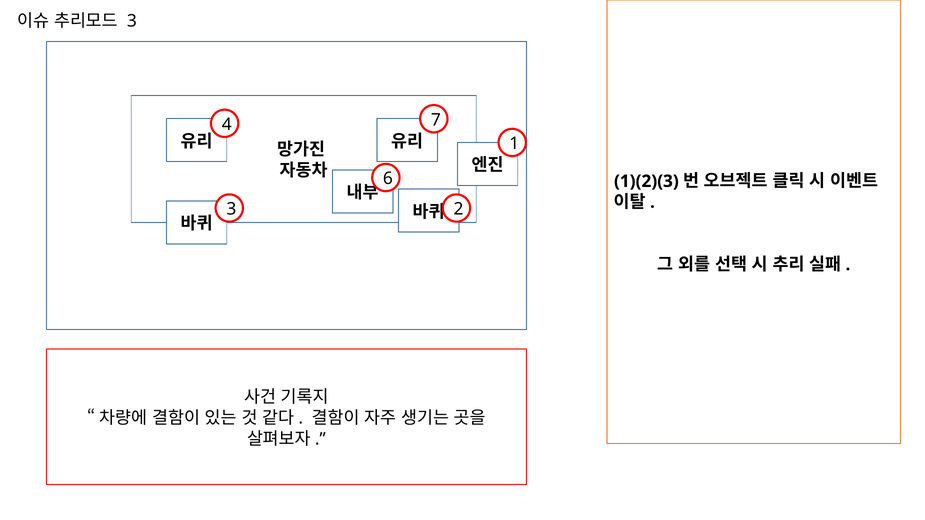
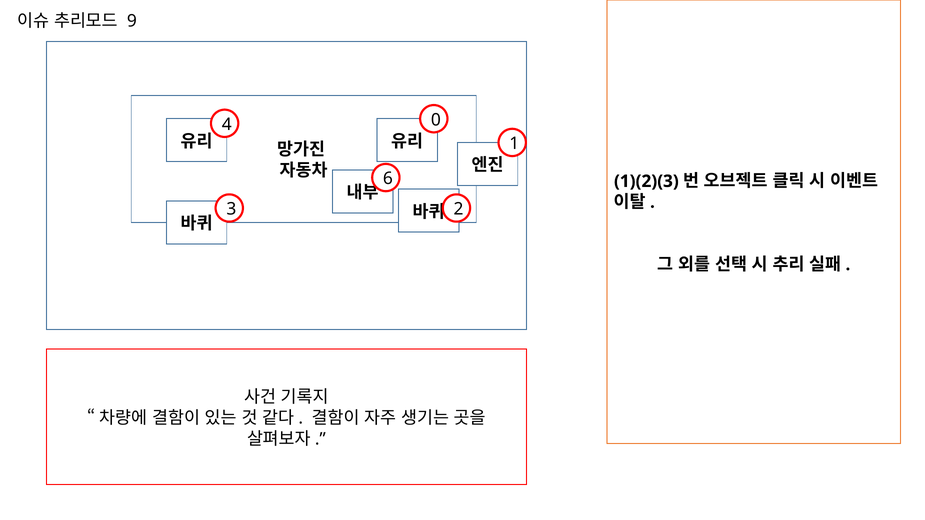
3: 3 -> 9 (132, 21)
7: 7 -> 0 (436, 120)
